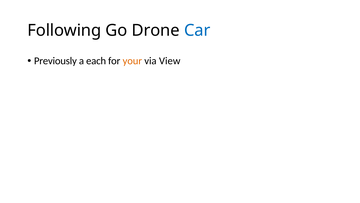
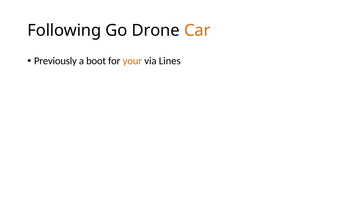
Car colour: blue -> orange (197, 30)
each: each -> boot (96, 61)
View: View -> Lines (170, 61)
